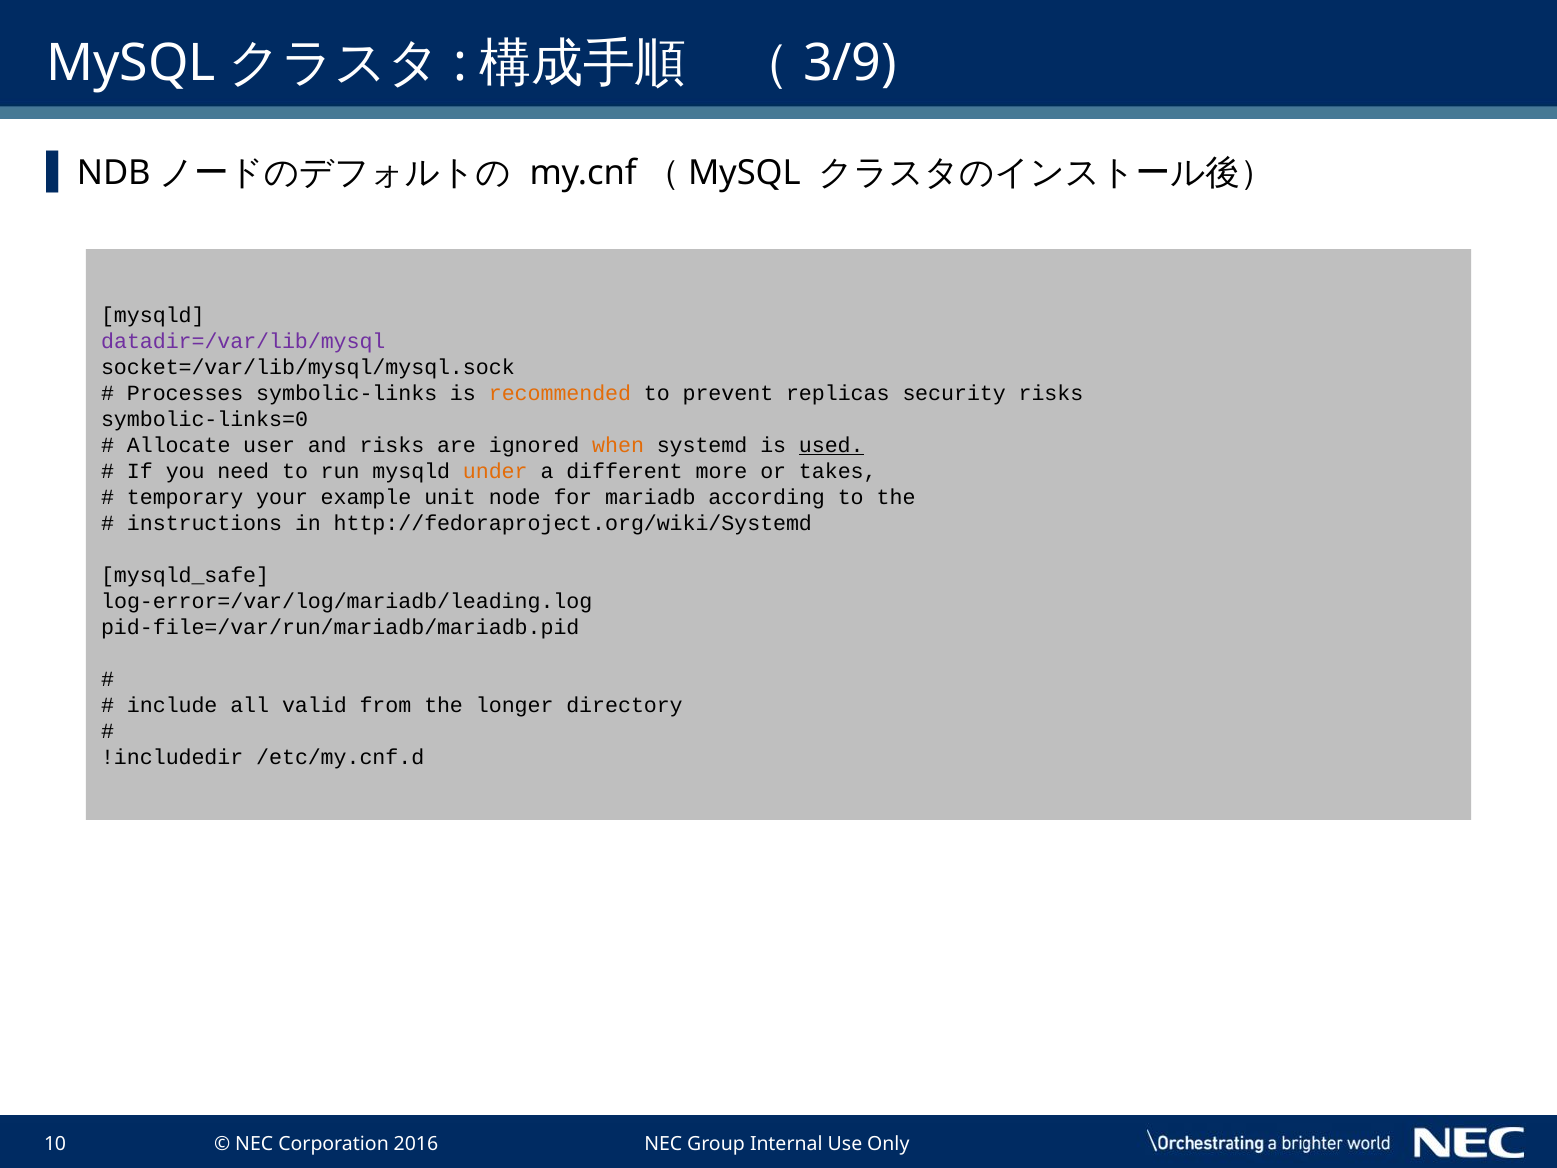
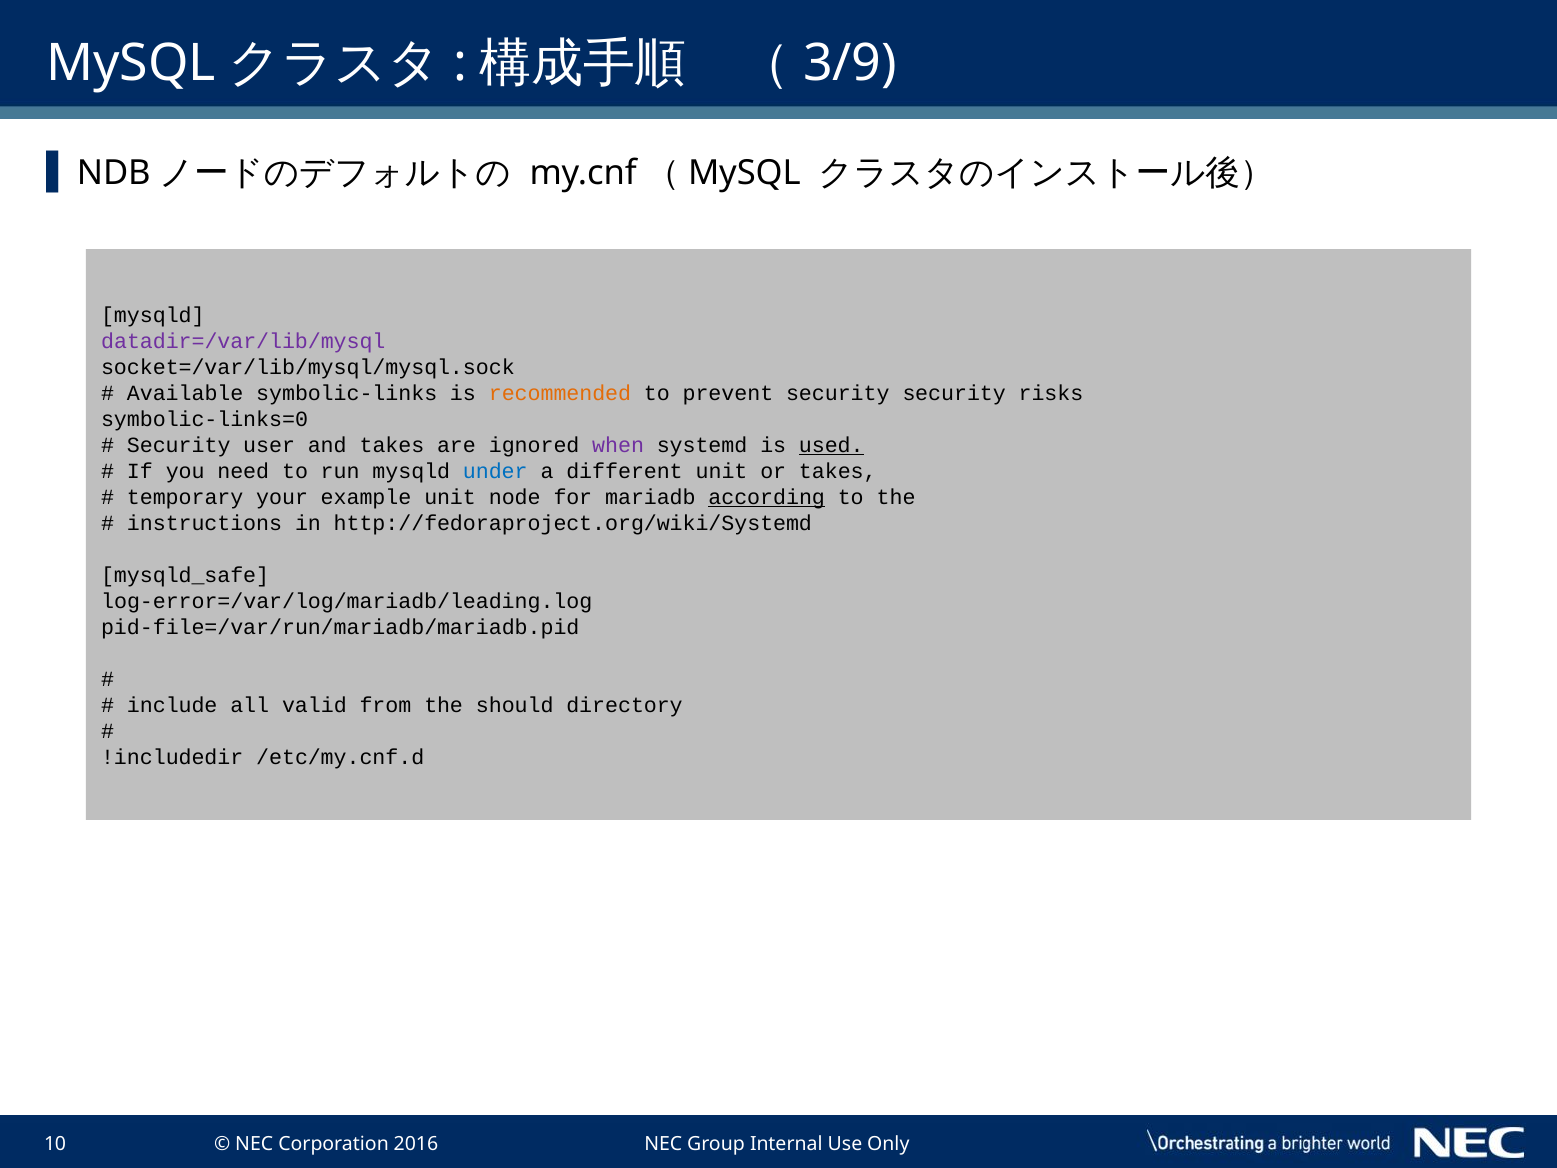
Processes: Processes -> Available (185, 393)
prevent replicas: replicas -> security (838, 393)
Allocate: Allocate -> Security (179, 445)
and risks: risks -> takes (392, 445)
when colour: orange -> purple (618, 445)
under colour: orange -> blue (495, 471)
different more: more -> unit (722, 471)
according underline: none -> present (767, 497)
longer: longer -> should (515, 705)
